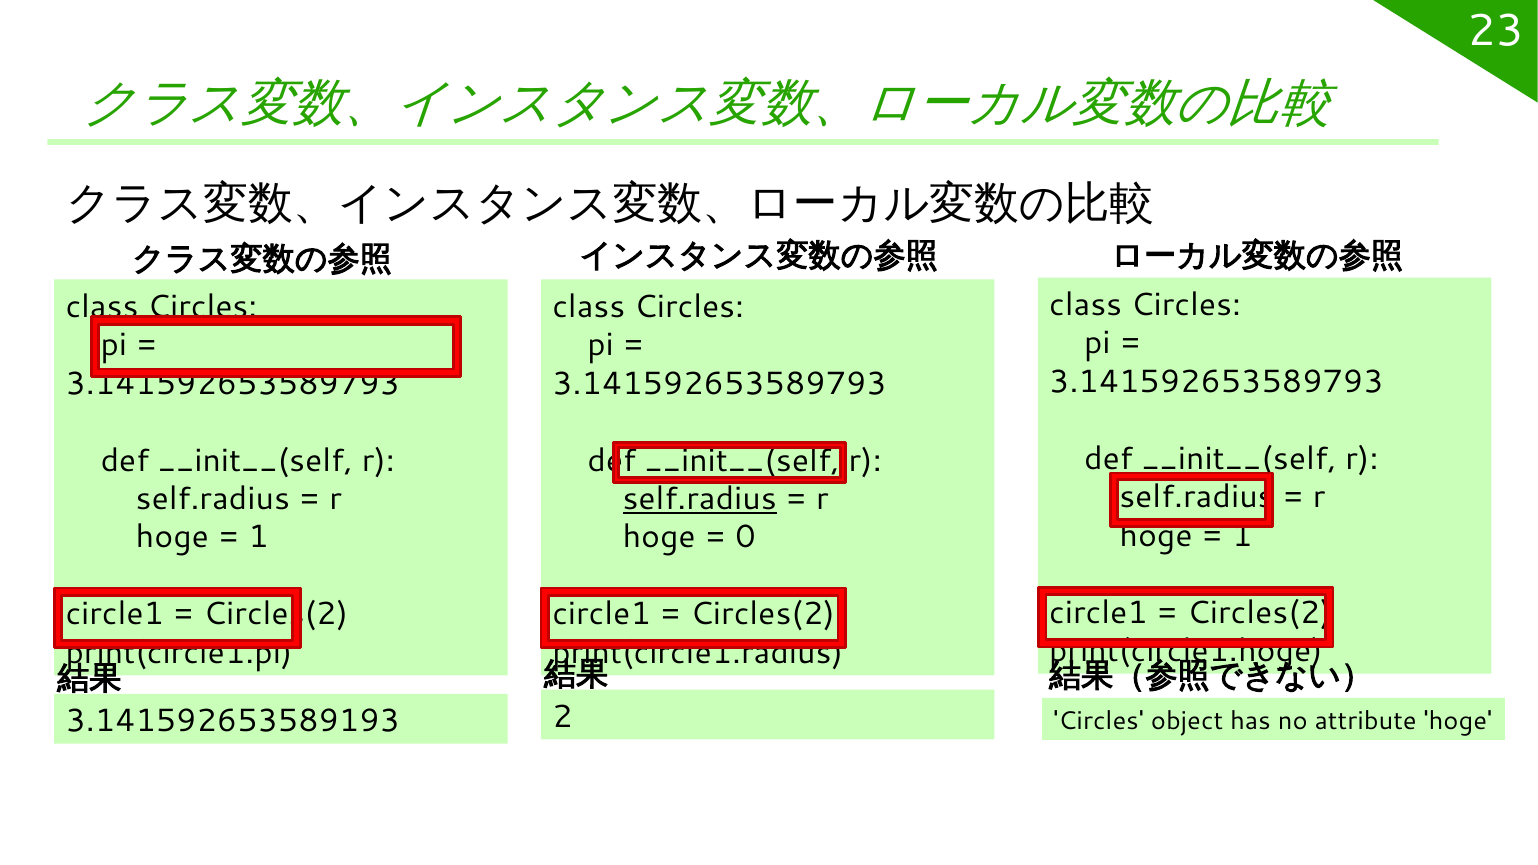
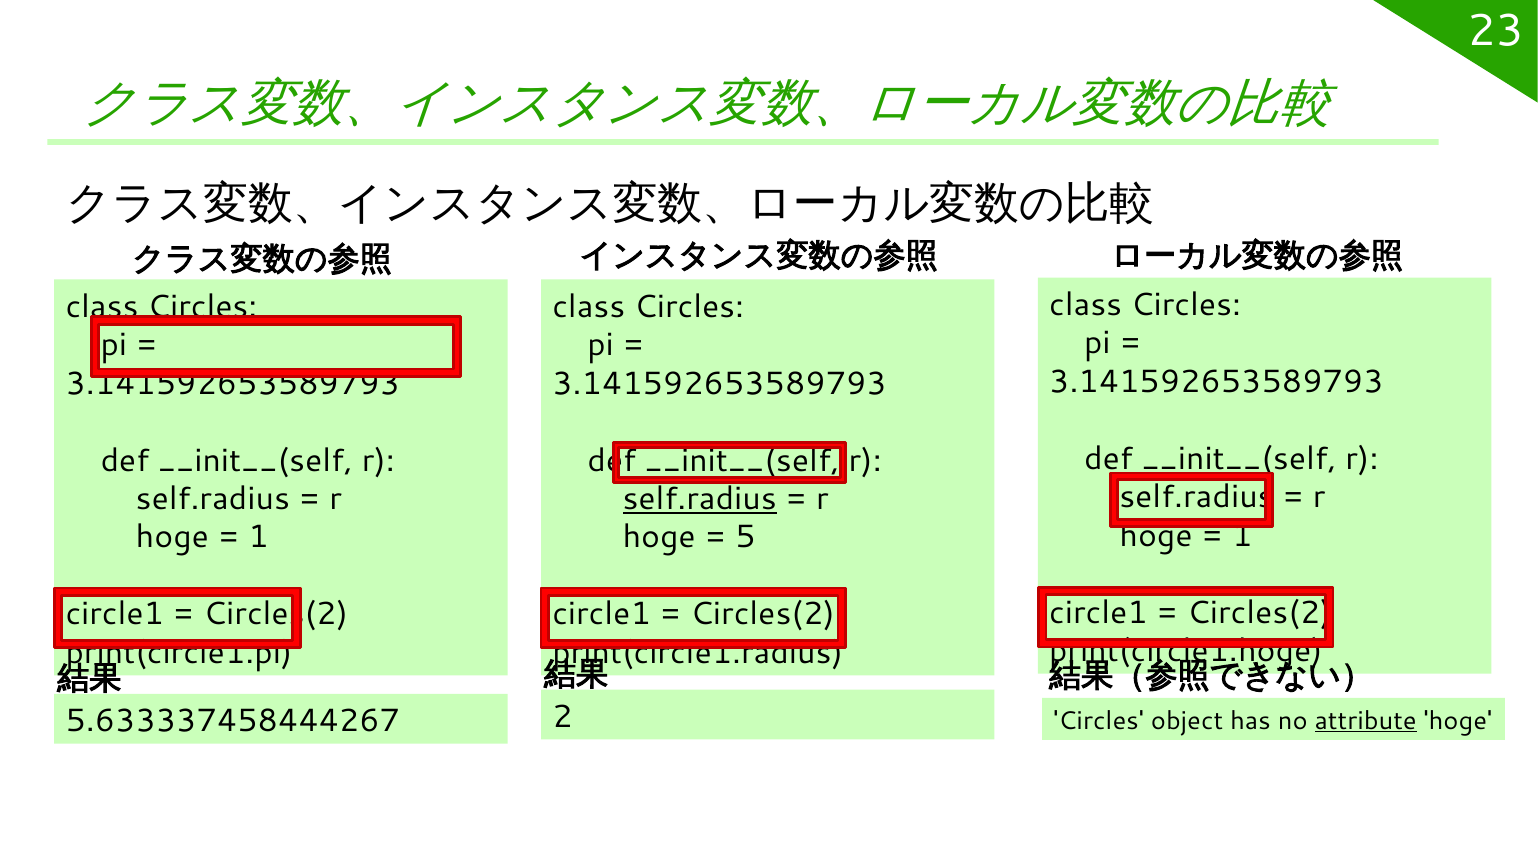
0: 0 -> 5 (745, 537)
3.141592653589193: 3.141592653589193 -> 5.633337458444267 (233, 721)
attribute underline: none -> present (1366, 721)
